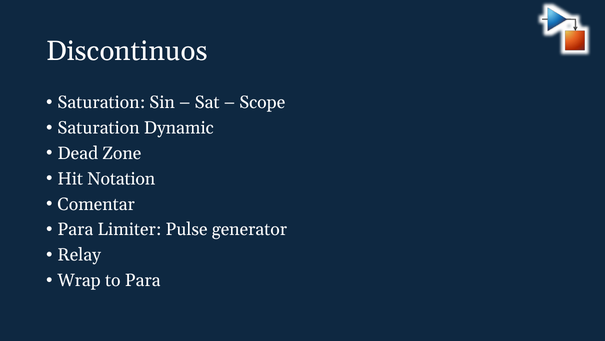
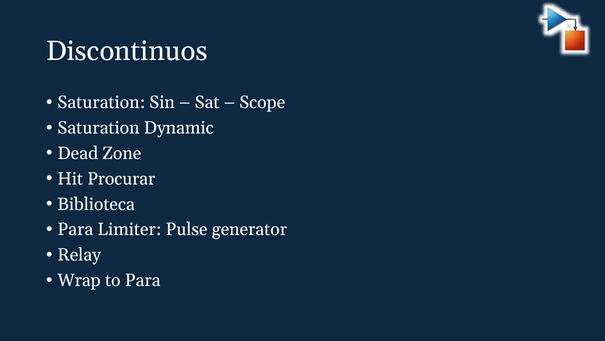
Notation: Notation -> Procurar (121, 178)
Comentar: Comentar -> Biblioteca (96, 204)
